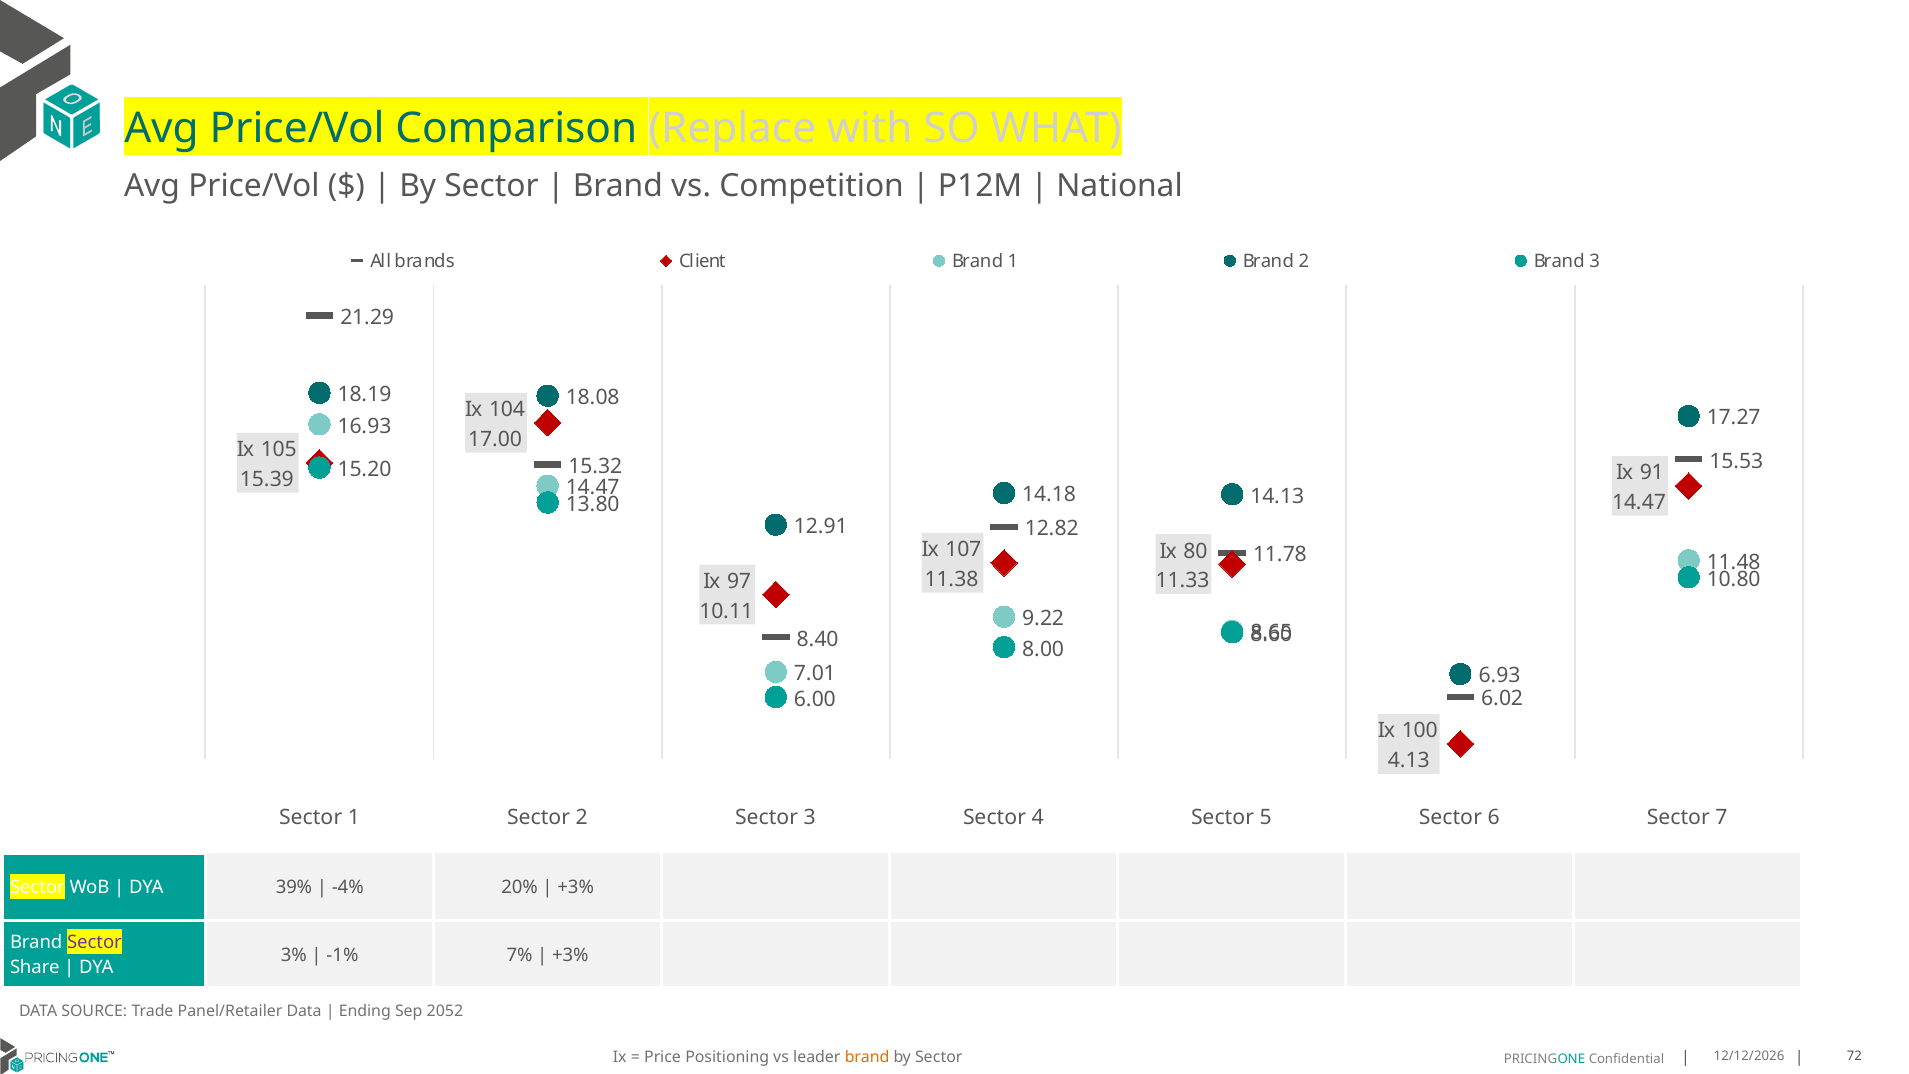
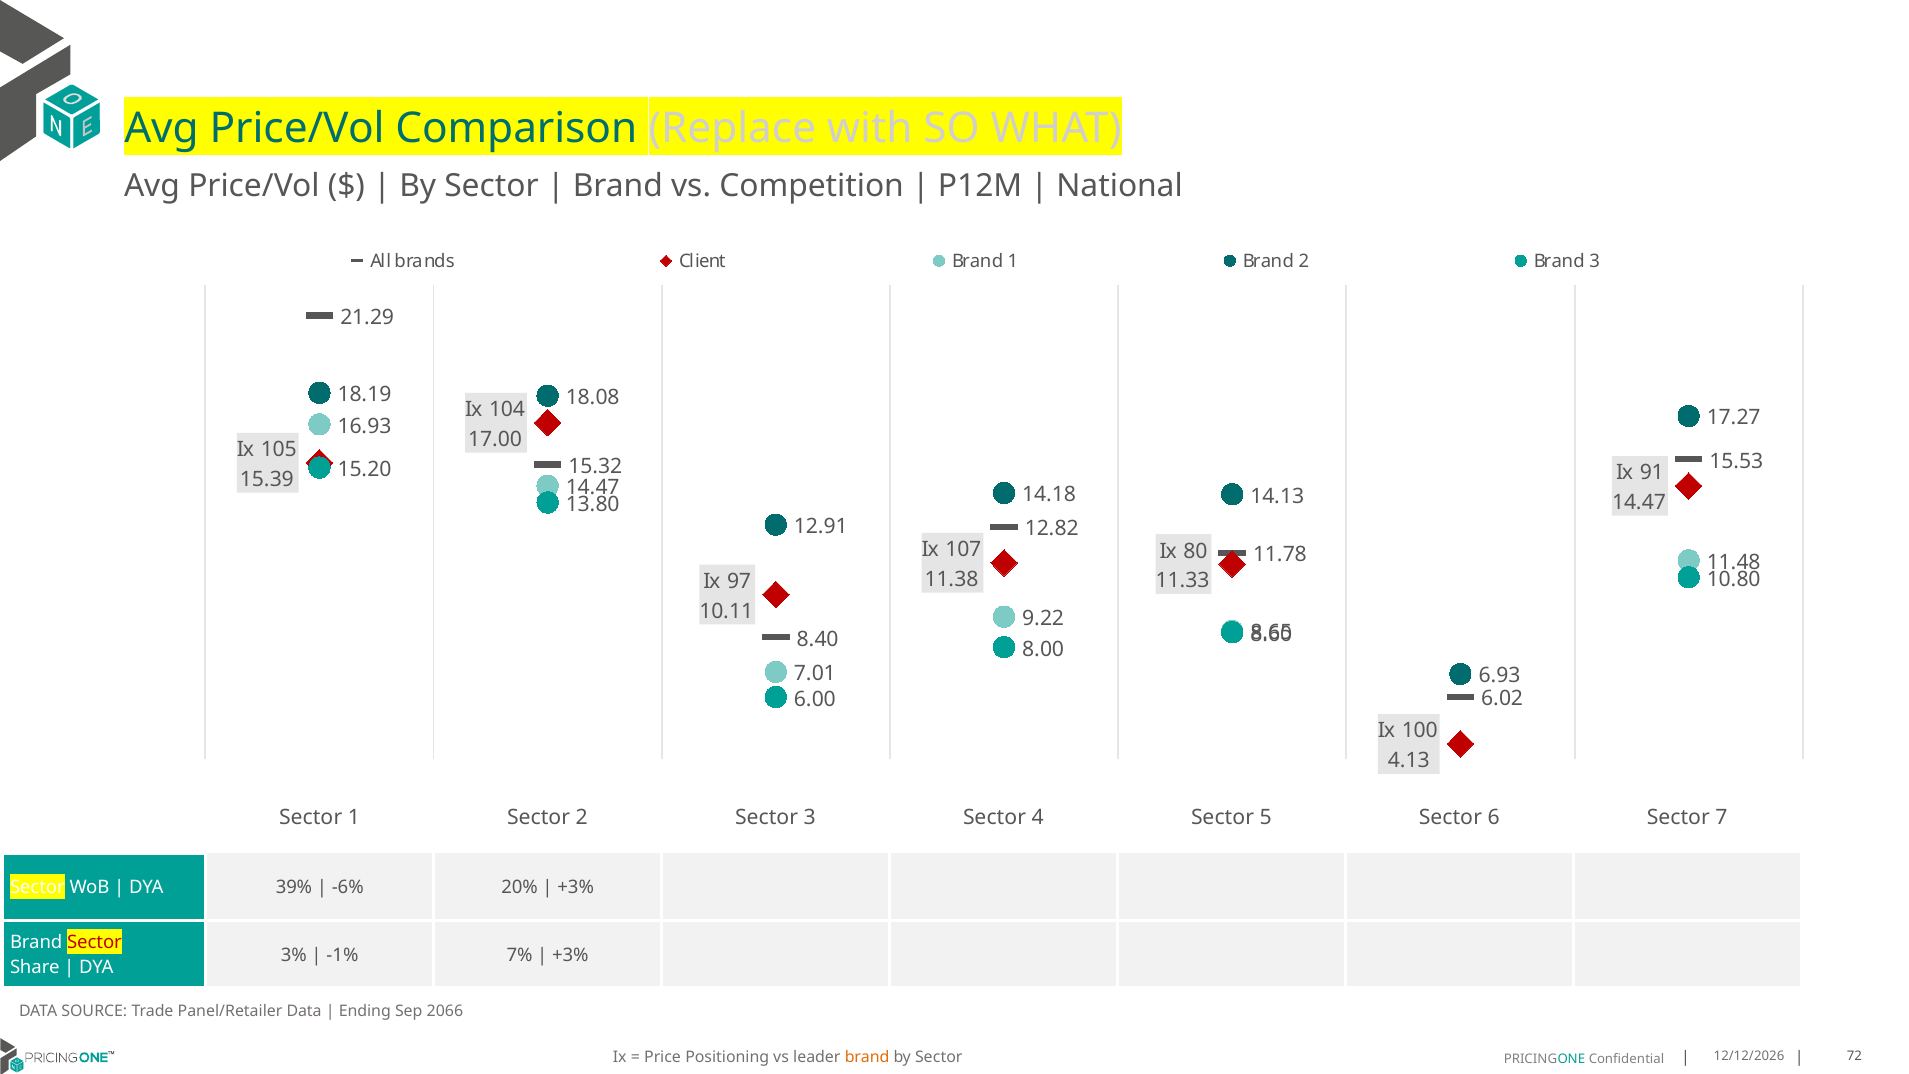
-4%: -4% -> -6% (348, 887)
Sector colour: purple -> red (94, 943)
2052: 2052 -> 2066 (445, 1011)
